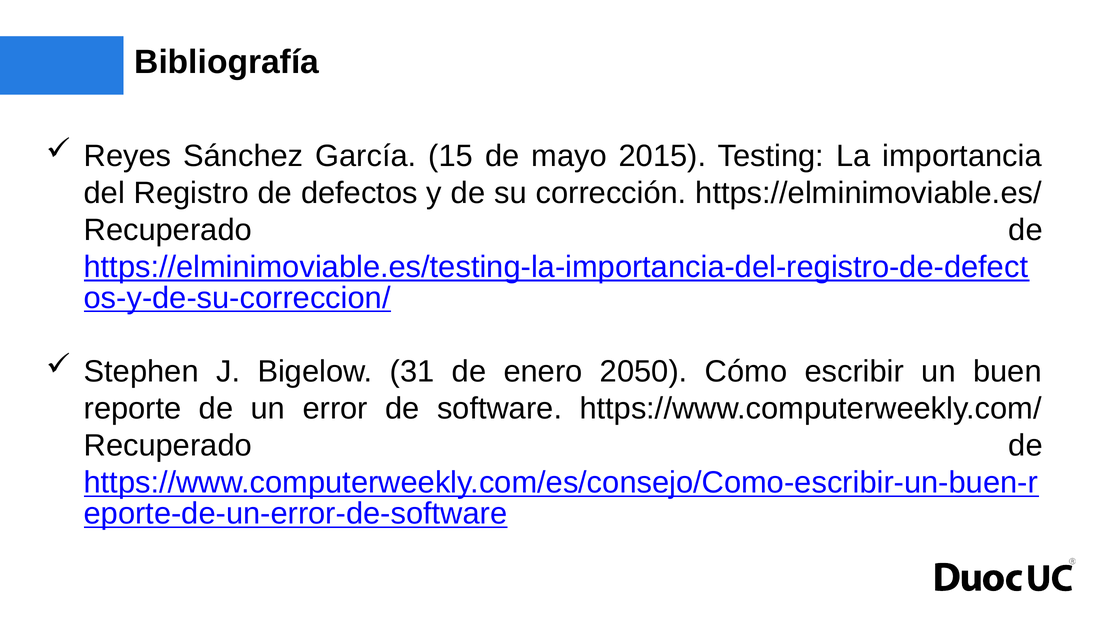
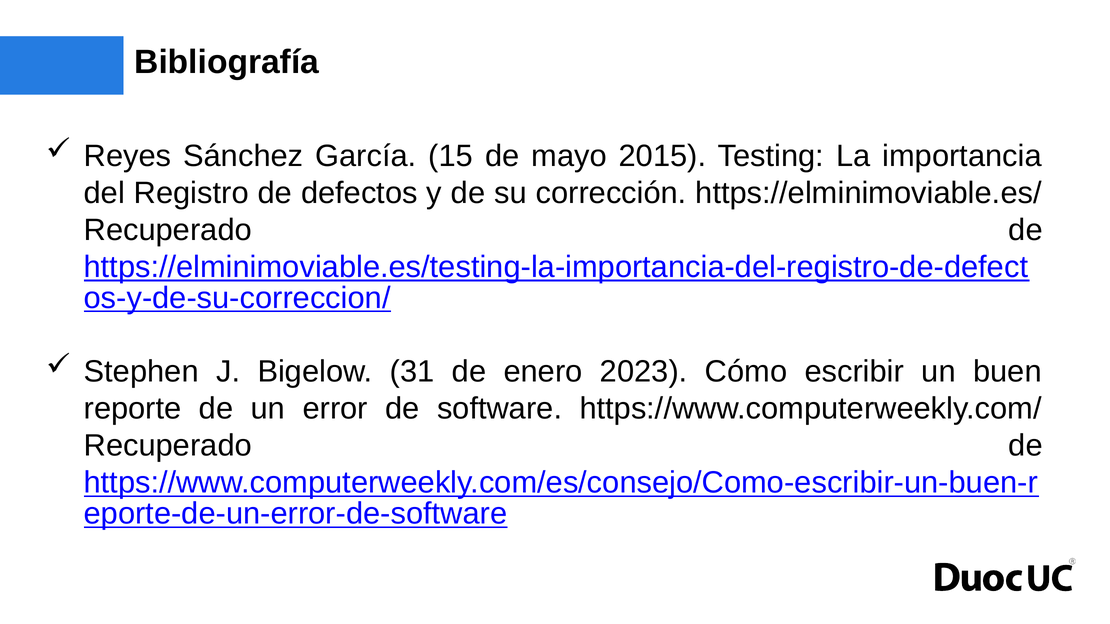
2050: 2050 -> 2023 (644, 372)
